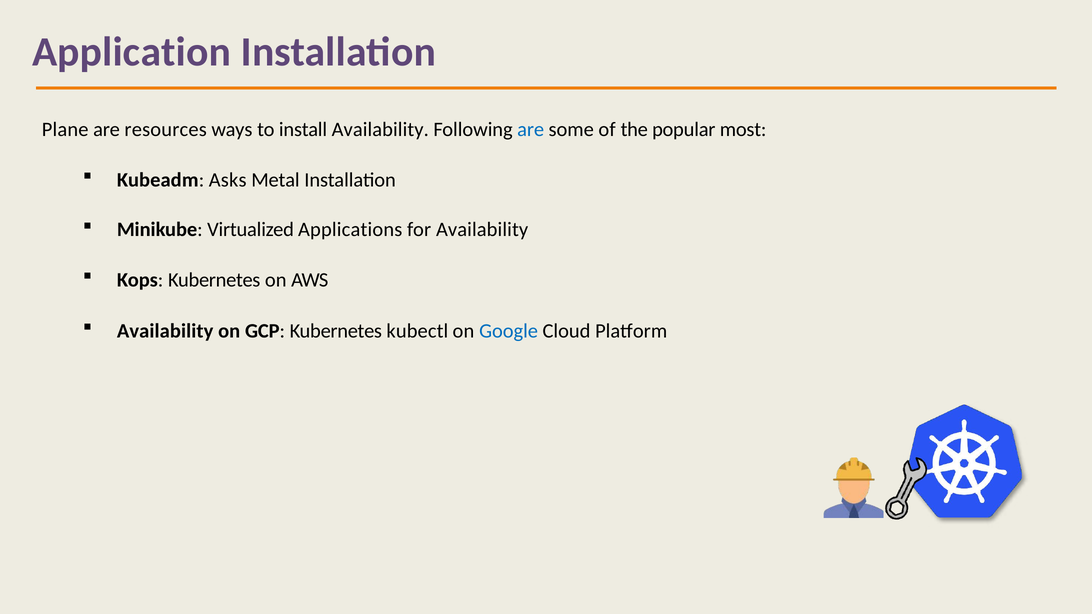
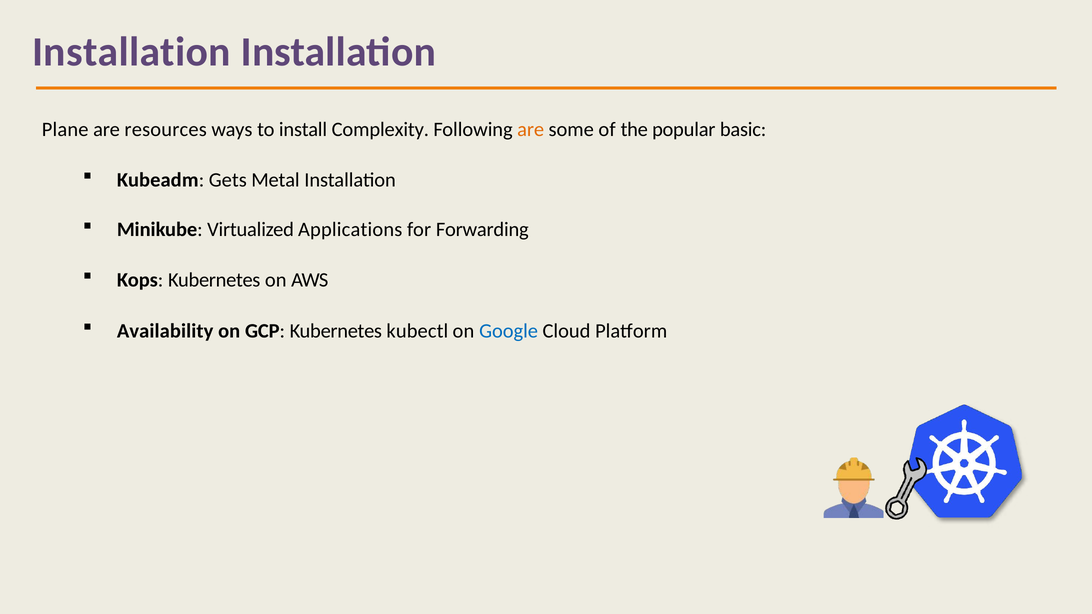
Application: Application -> Installation (131, 52)
install Availability: Availability -> Complexity (380, 130)
are colour: blue -> orange (531, 130)
most: most -> basic (743, 130)
Asks: Asks -> Gets (228, 180)
for Availability: Availability -> Forwarding (482, 230)
